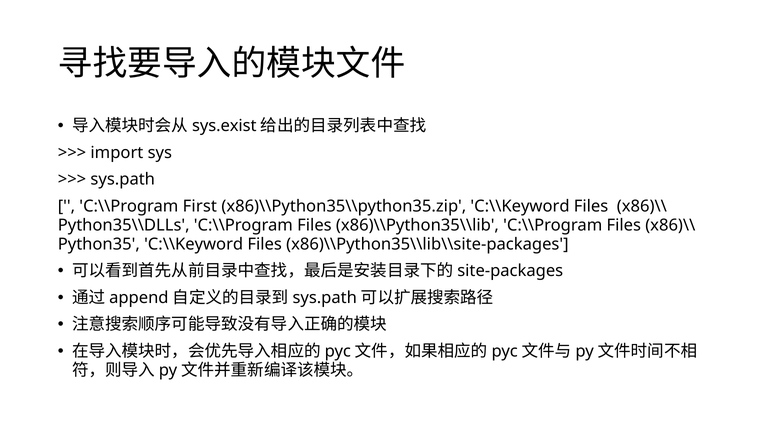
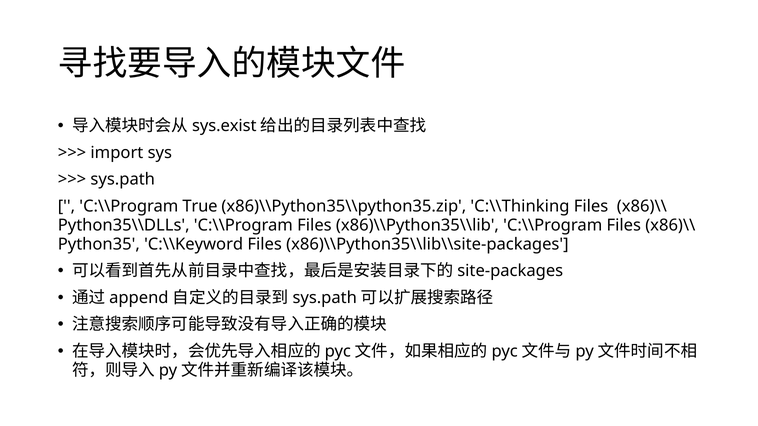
First: First -> True (200, 206)
x86)\\Python35\\python35.zip C:\\Keyword: C:\\Keyword -> C:\\Thinking (520, 206)
